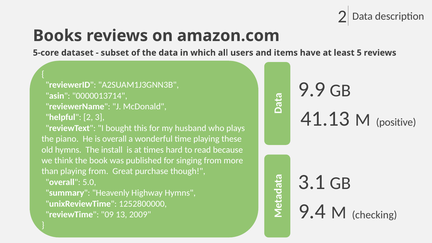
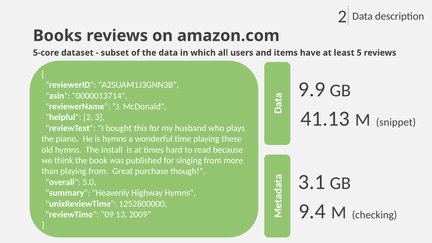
positive: positive -> snippet (396, 122)
is overall: overall -> hymns (114, 139)
